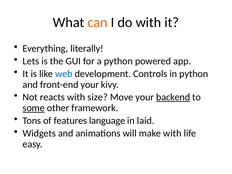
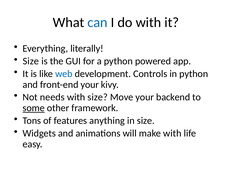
can colour: orange -> blue (98, 22)
Lets: Lets -> Size (31, 61)
reacts: reacts -> needs (52, 97)
backend underline: present -> none (173, 97)
language: language -> anything (107, 121)
in laid: laid -> size (146, 121)
